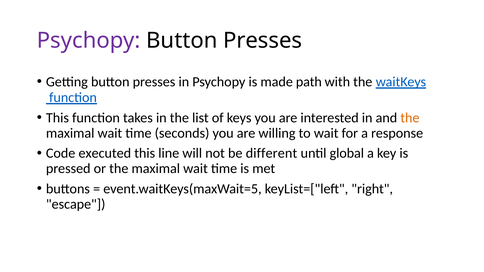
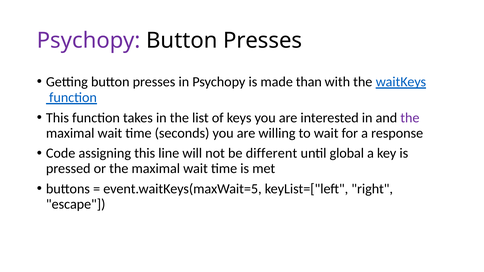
path: path -> than (309, 82)
the colour: orange -> purple (410, 118)
executed: executed -> assigning (105, 153)
